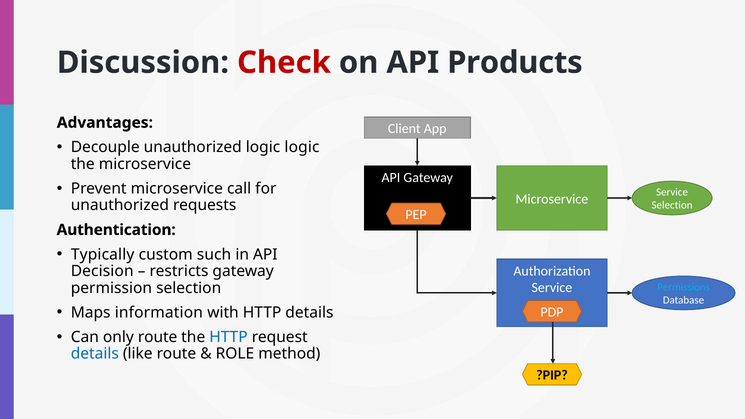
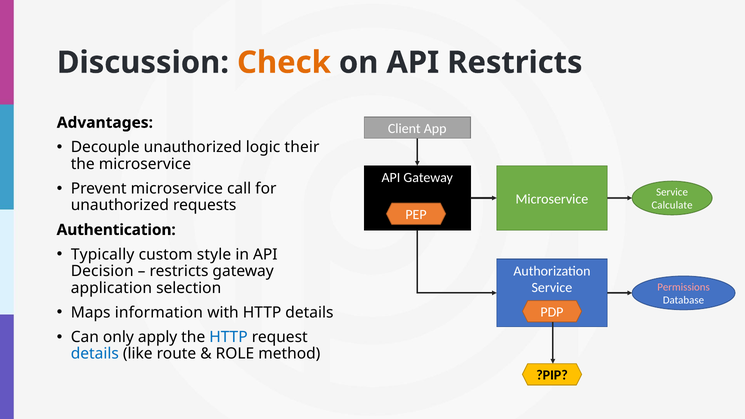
Check colour: red -> orange (284, 63)
API Products: Products -> Restricts (515, 63)
logic logic: logic -> their (302, 147)
Selection: Selection -> Calculate (672, 205)
such: such -> style (214, 254)
Permissions colour: light blue -> pink (684, 287)
permission: permission -> application (111, 288)
only route: route -> apply (158, 337)
